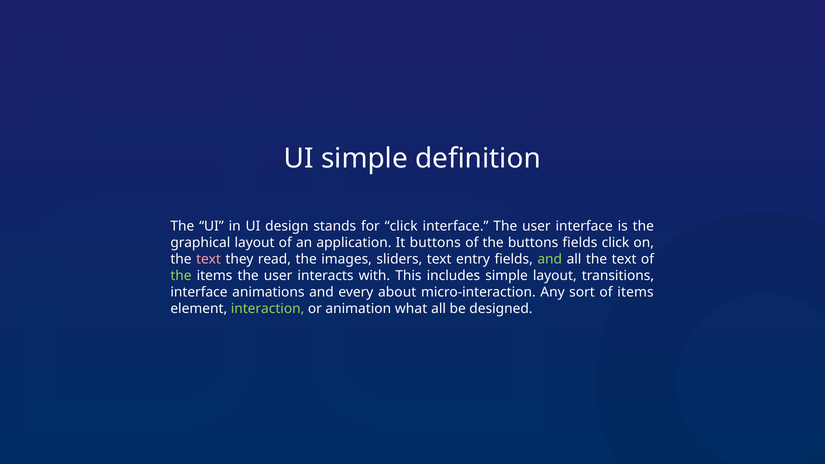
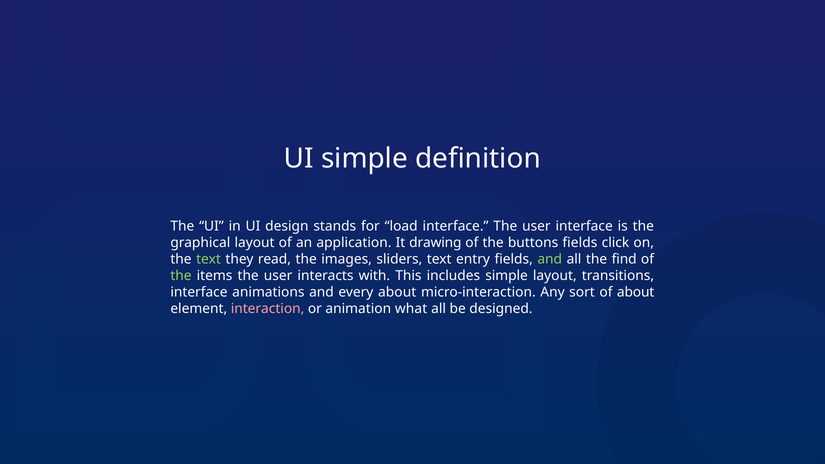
for click: click -> load (401, 226)
It buttons: buttons -> drawing (435, 243)
text colour: pink -> light green (209, 259)
all the text: text -> find (624, 259)
of items: items -> about (636, 292)
interaction colour: light green -> pink (268, 309)
